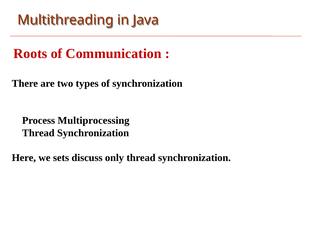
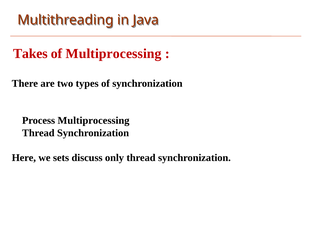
Roots: Roots -> Takes (30, 54)
of Communication: Communication -> Multiprocessing (114, 54)
